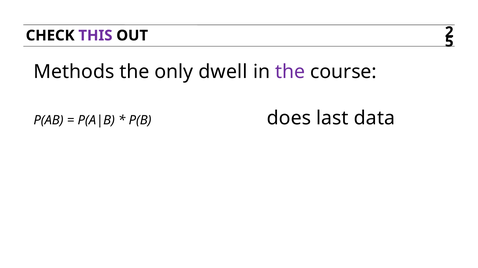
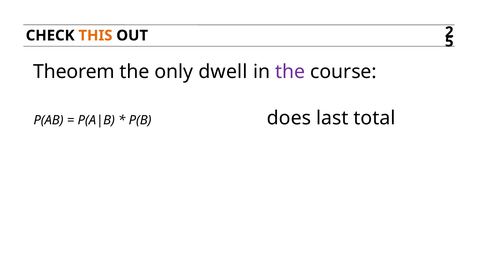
THIS colour: purple -> orange (95, 36)
Methods: Methods -> Theorem (74, 72)
data: data -> total (375, 118)
